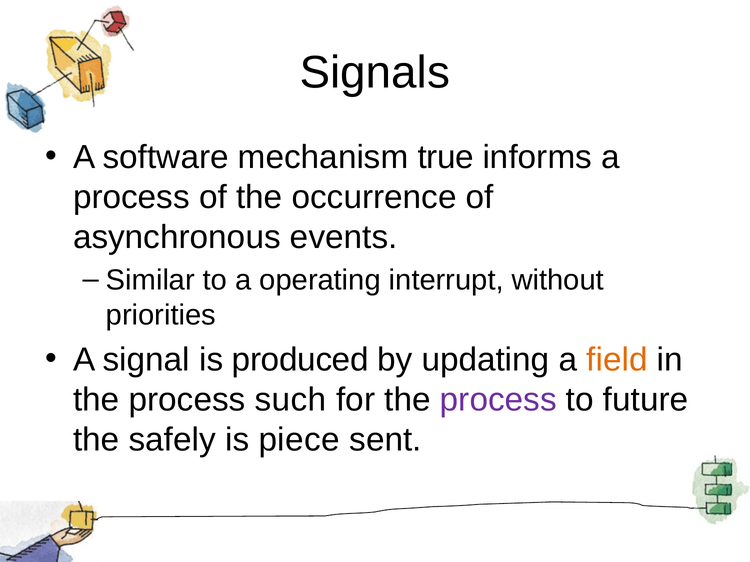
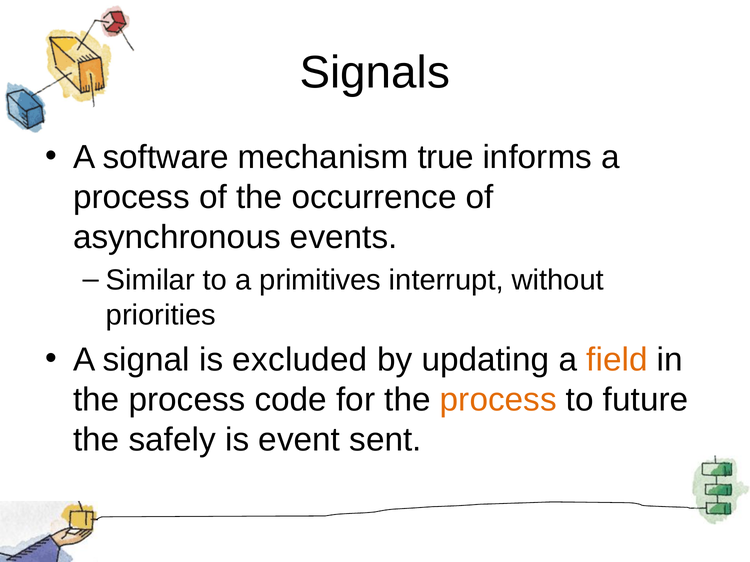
operating: operating -> primitives (320, 280)
produced: produced -> excluded (300, 360)
such: such -> code (291, 400)
process colour: purple -> orange (498, 400)
piece: piece -> event (299, 440)
